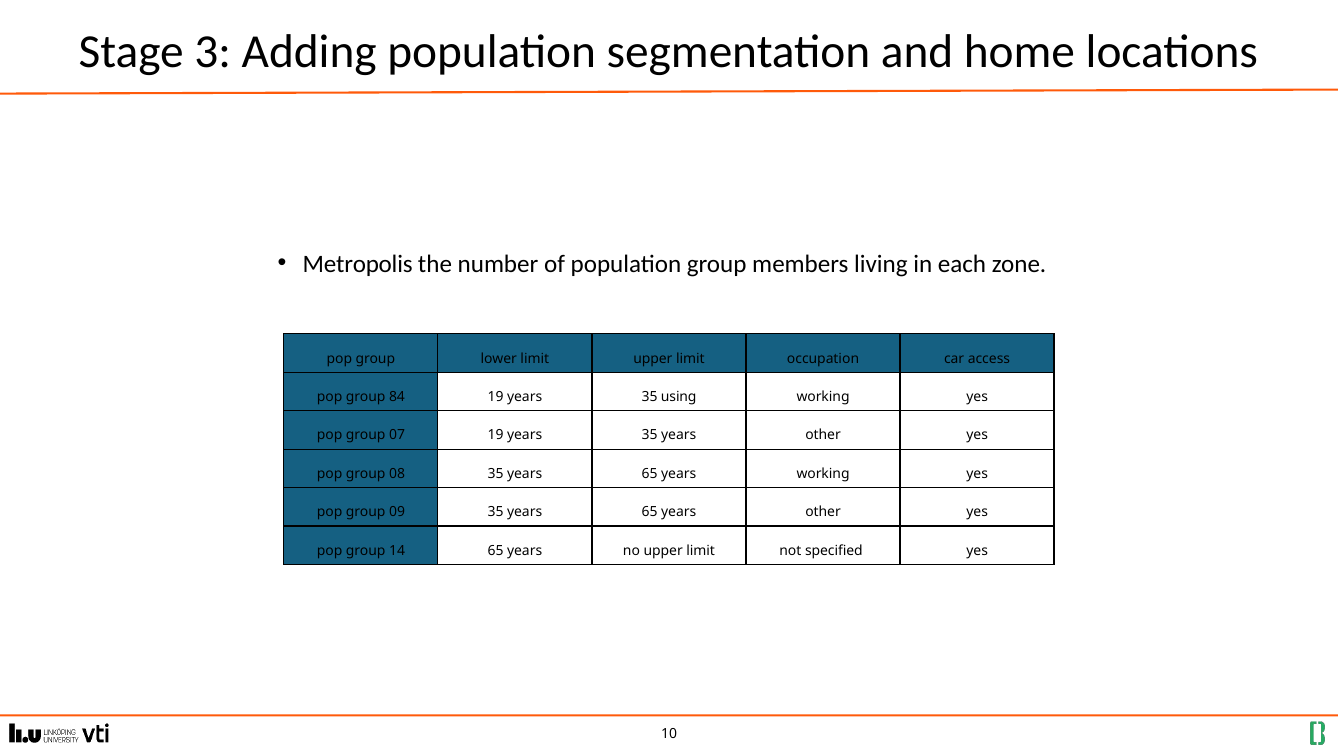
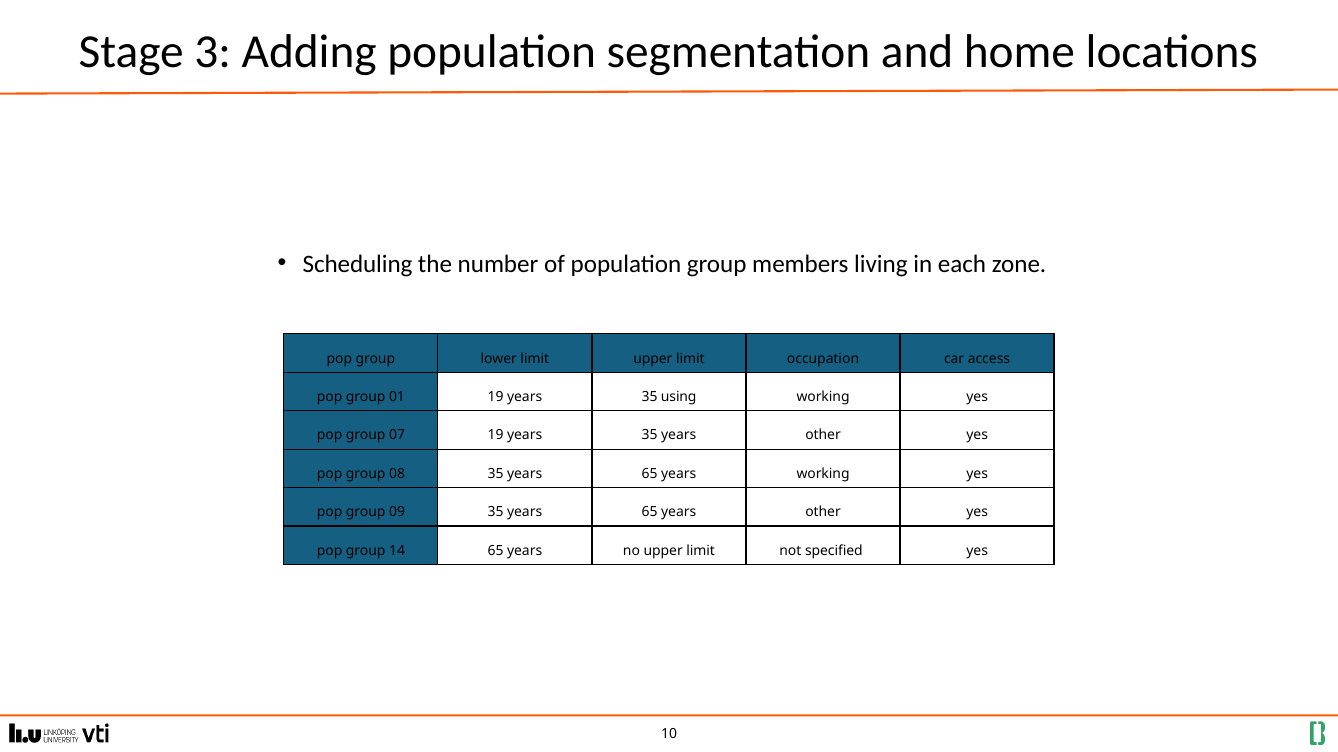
Metropolis: Metropolis -> Scheduling (358, 264)
84: 84 -> 01 (397, 397)
